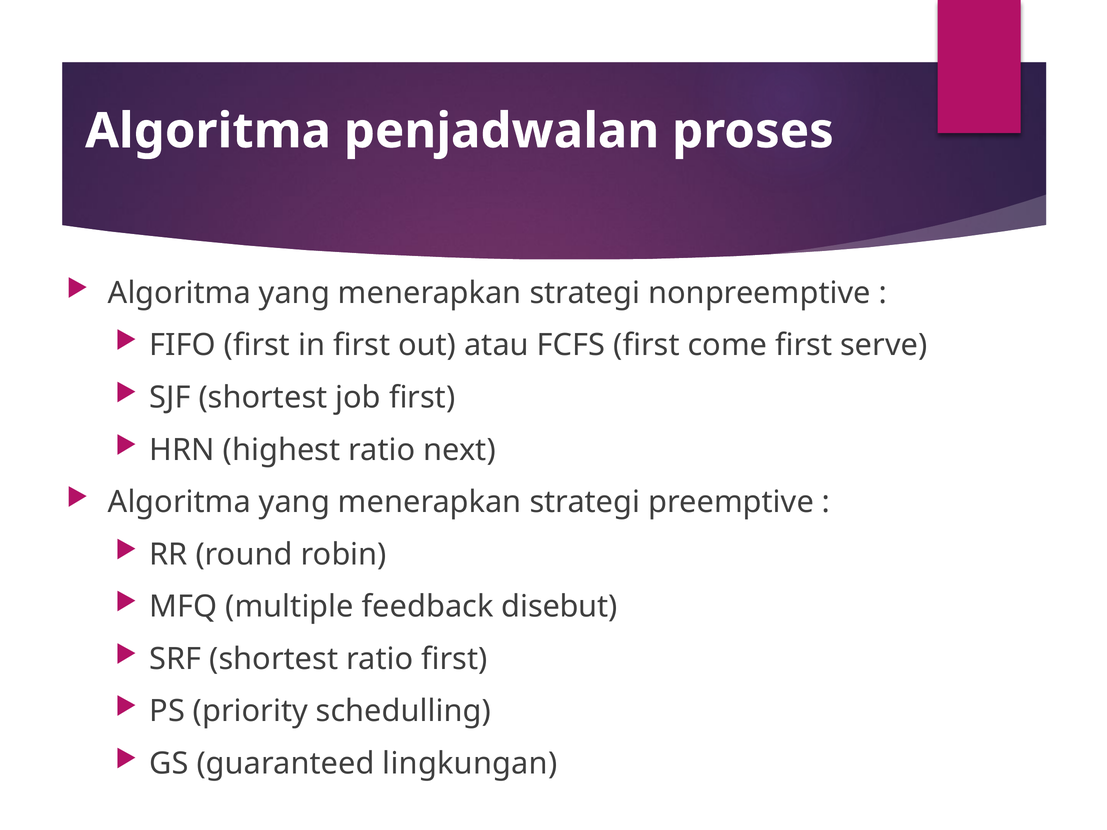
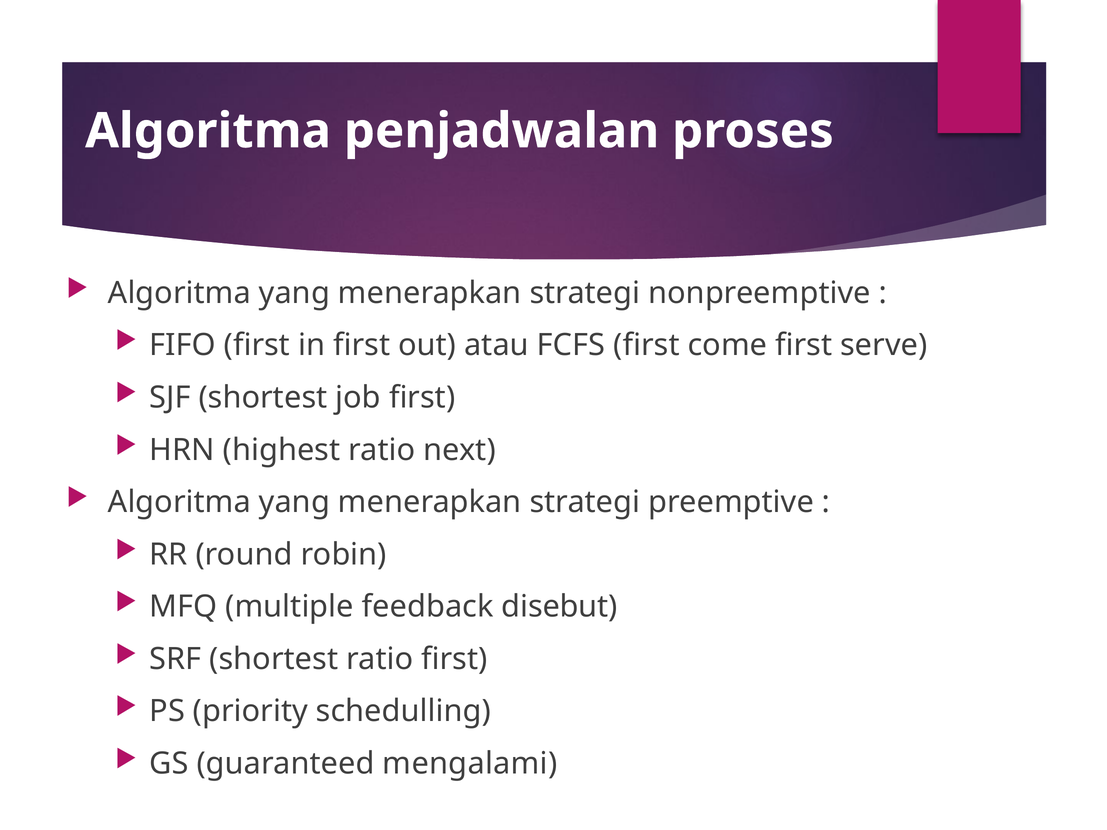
lingkungan: lingkungan -> mengalami (470, 764)
